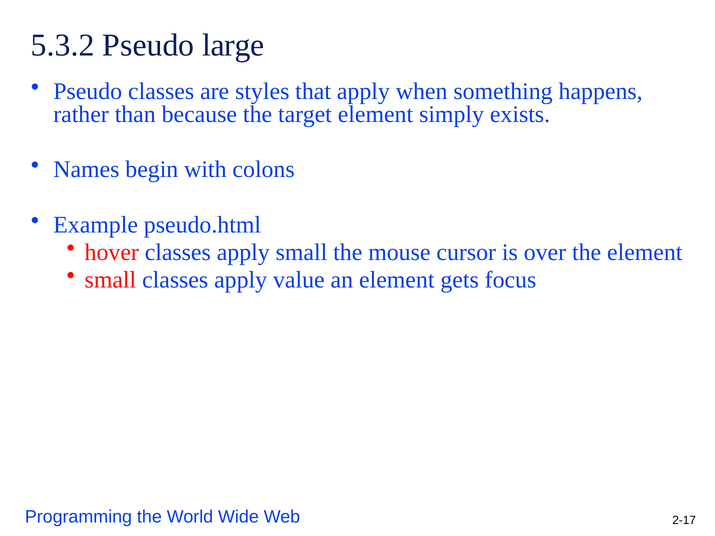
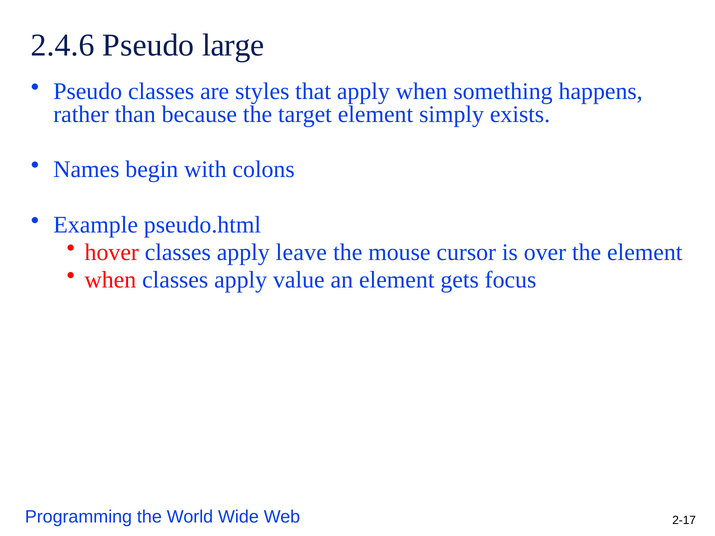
5.3.2: 5.3.2 -> 2.4.6 (63, 45)
apply small: small -> leave (301, 253)
small: small -> when (110, 280)
